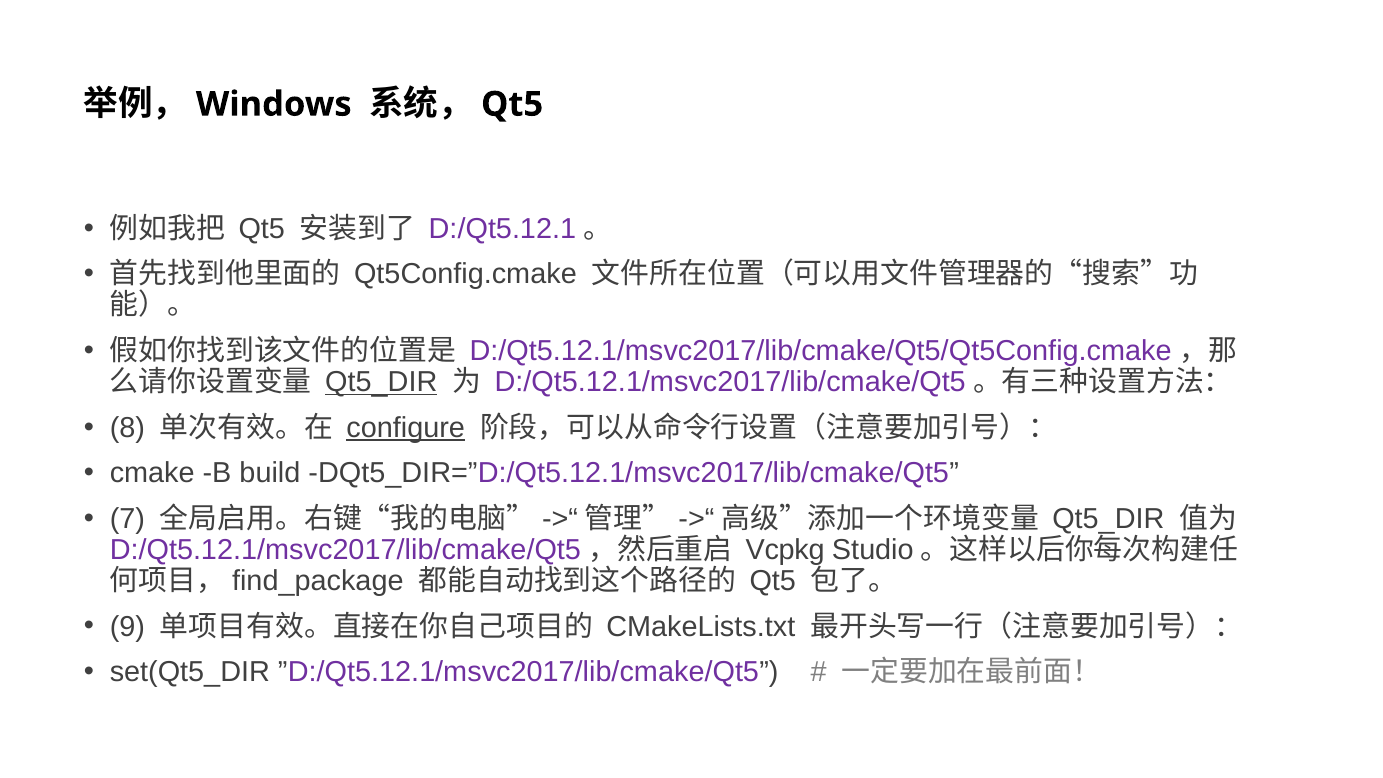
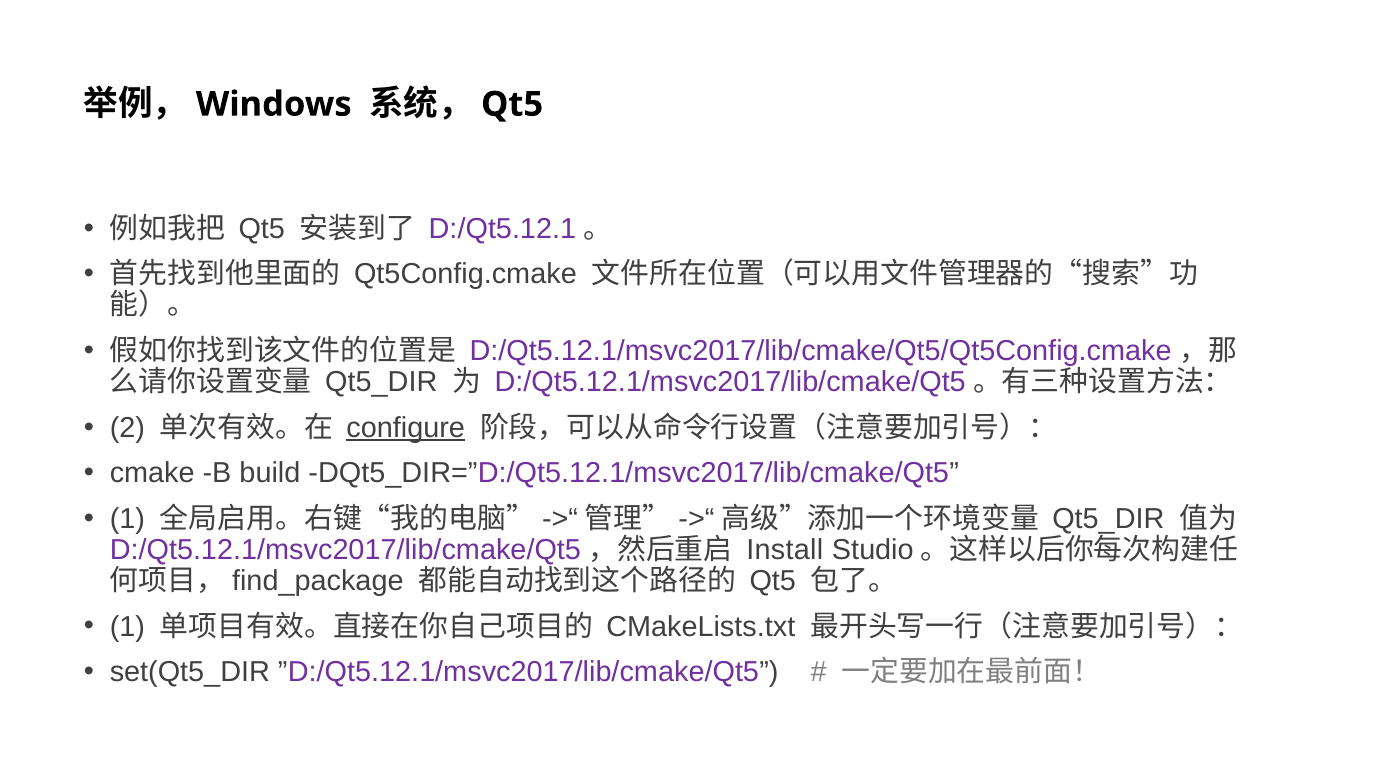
Qt5_DIR underline: present -> none (381, 382)
8: 8 -> 2 (127, 428)
7: 7 -> 1 (127, 519)
Vcpkg: Vcpkg -> Install (785, 550)
9: 9 -> 1 (127, 626)
